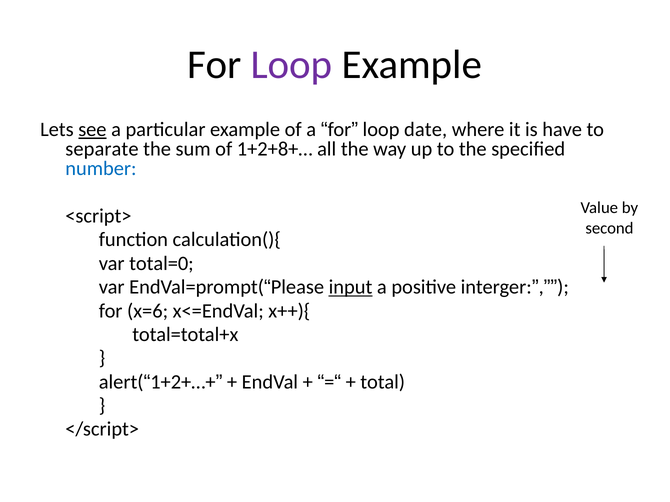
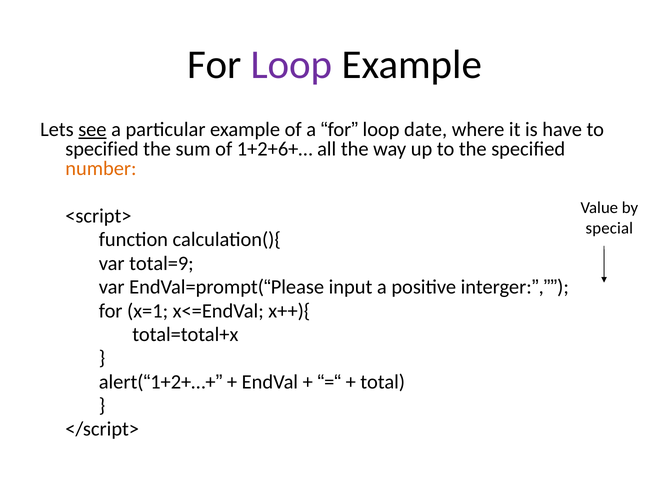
separate: separate -> specified (102, 149)
1+2+8+…: 1+2+8+… -> 1+2+6+… (275, 149)
number colour: blue -> orange (101, 169)
second: second -> special (609, 228)
total=0: total=0 -> total=9 (161, 264)
input underline: present -> none (351, 287)
x=6: x=6 -> x=1 (148, 311)
